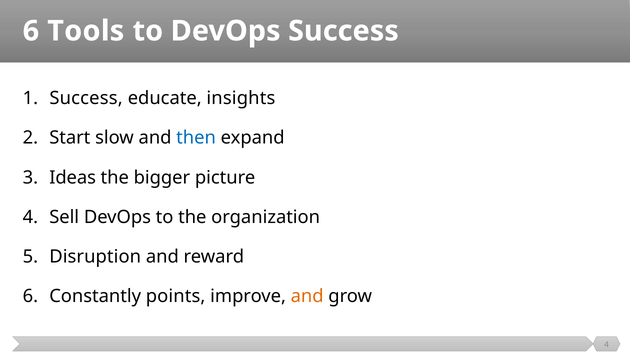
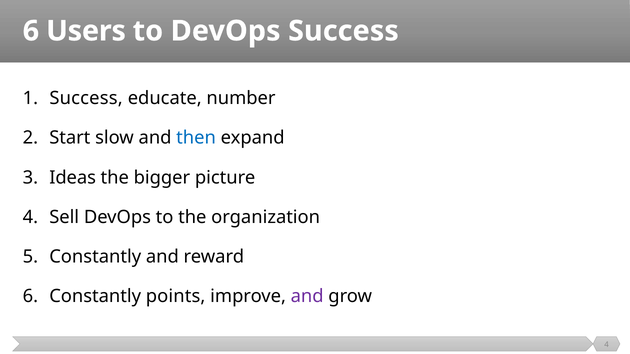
Tools: Tools -> Users (86, 31)
insights: insights -> number (241, 98)
Disruption: Disruption -> Constantly (95, 257)
and colour: orange -> purple (307, 297)
